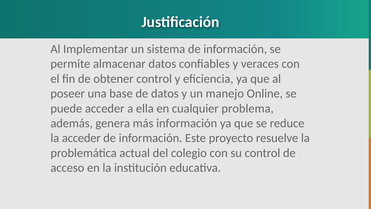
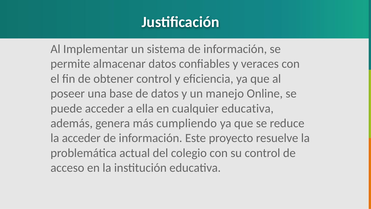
cualquier problema: problema -> educativa (248, 108)
más información: información -> cumpliendo (187, 123)
